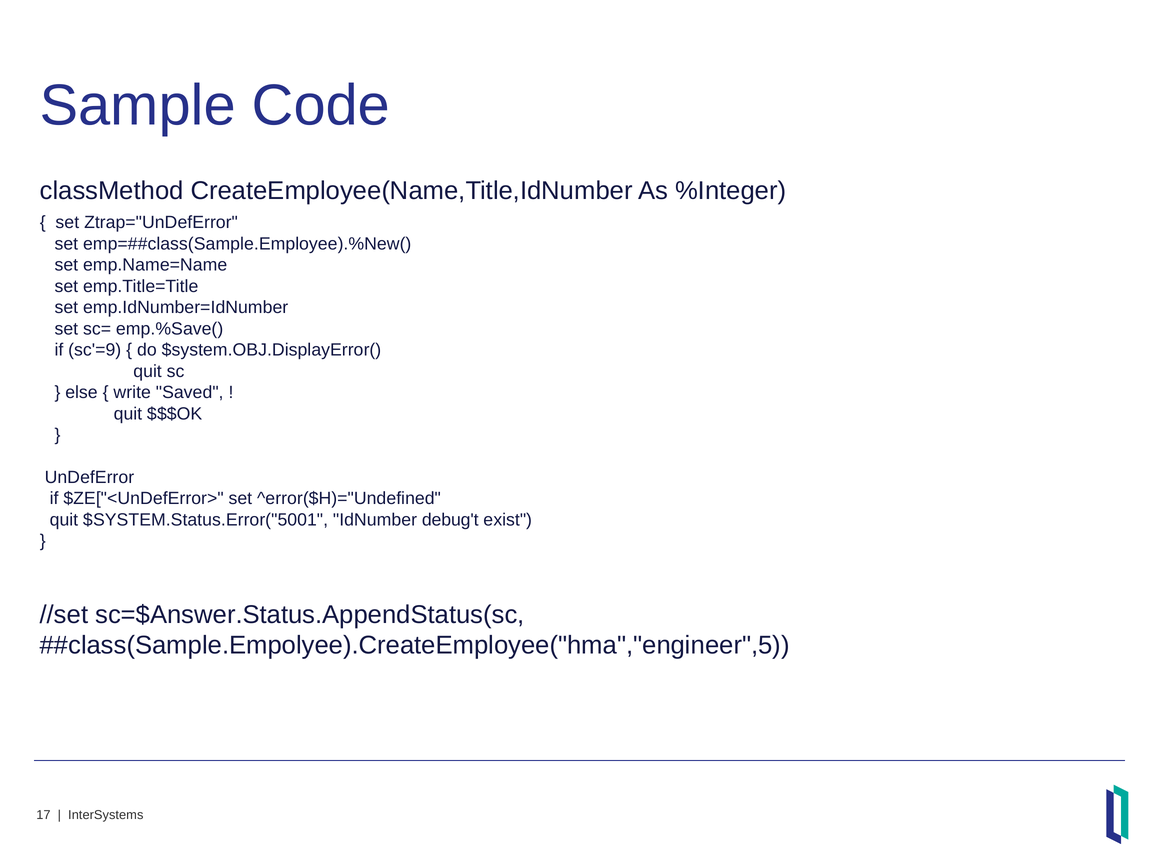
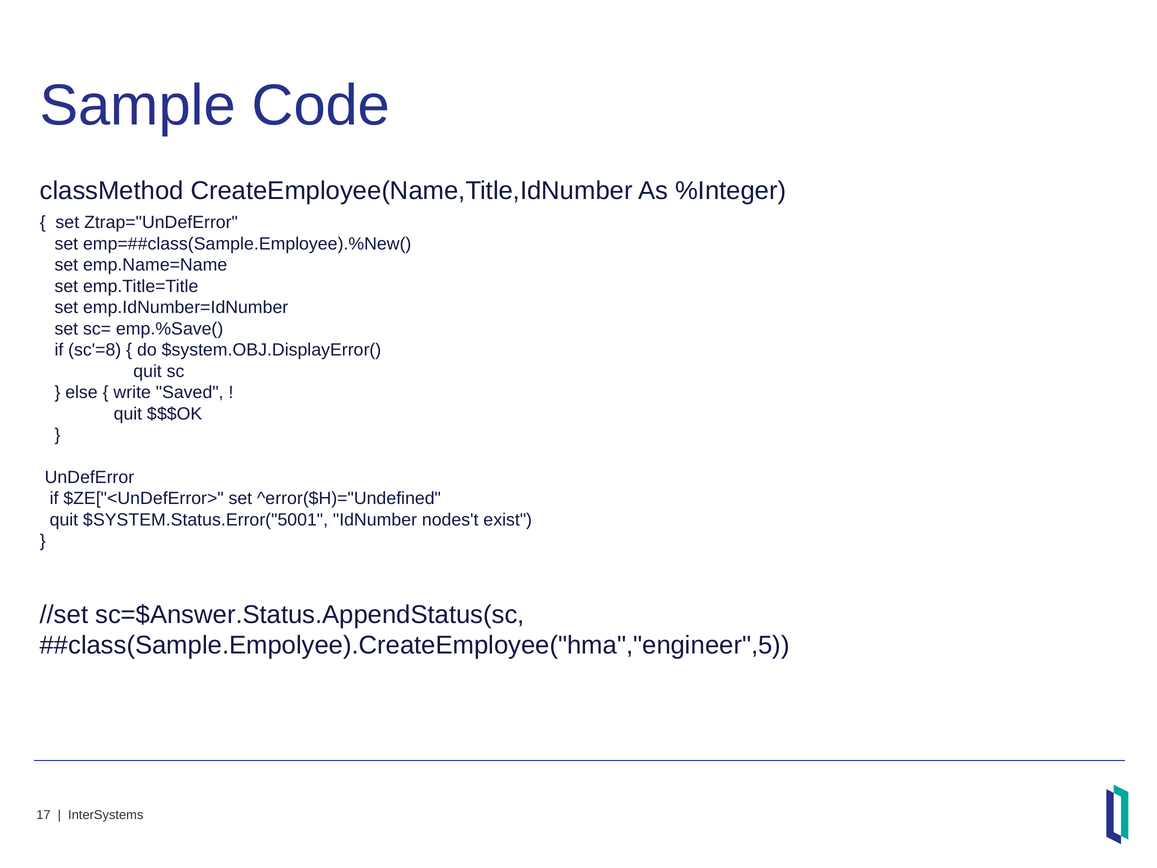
sc'=9: sc'=9 -> sc'=8 (95, 350)
debug't: debug't -> nodes't (450, 520)
